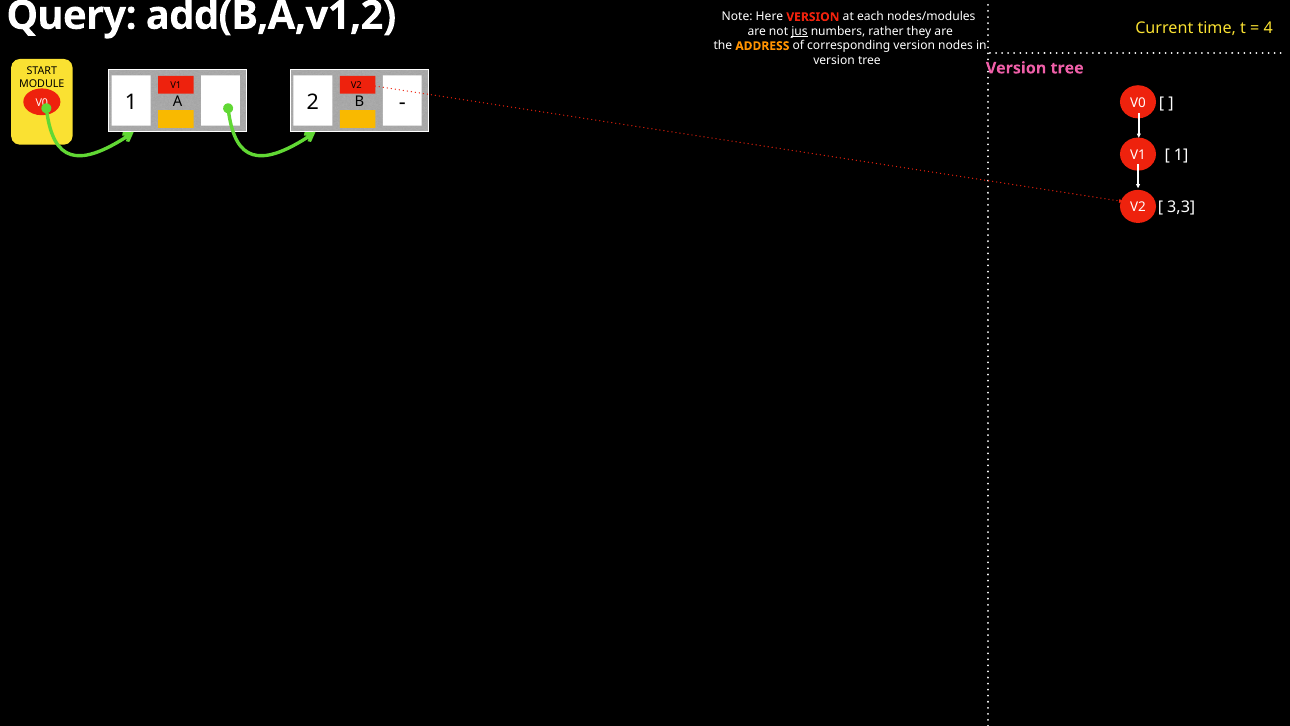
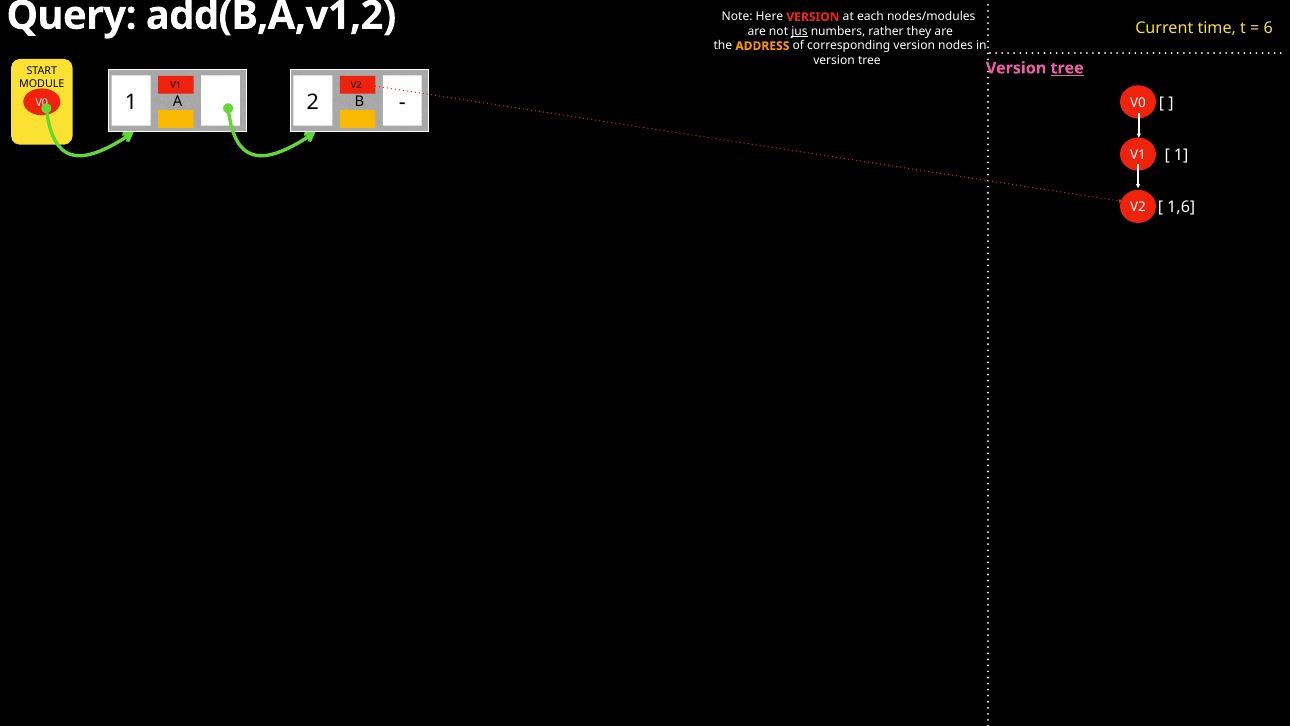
4: 4 -> 6 (1268, 28)
tree underline: none -> present (1067, 68)
3,3: 3,3 -> 1,6 (1181, 207)
